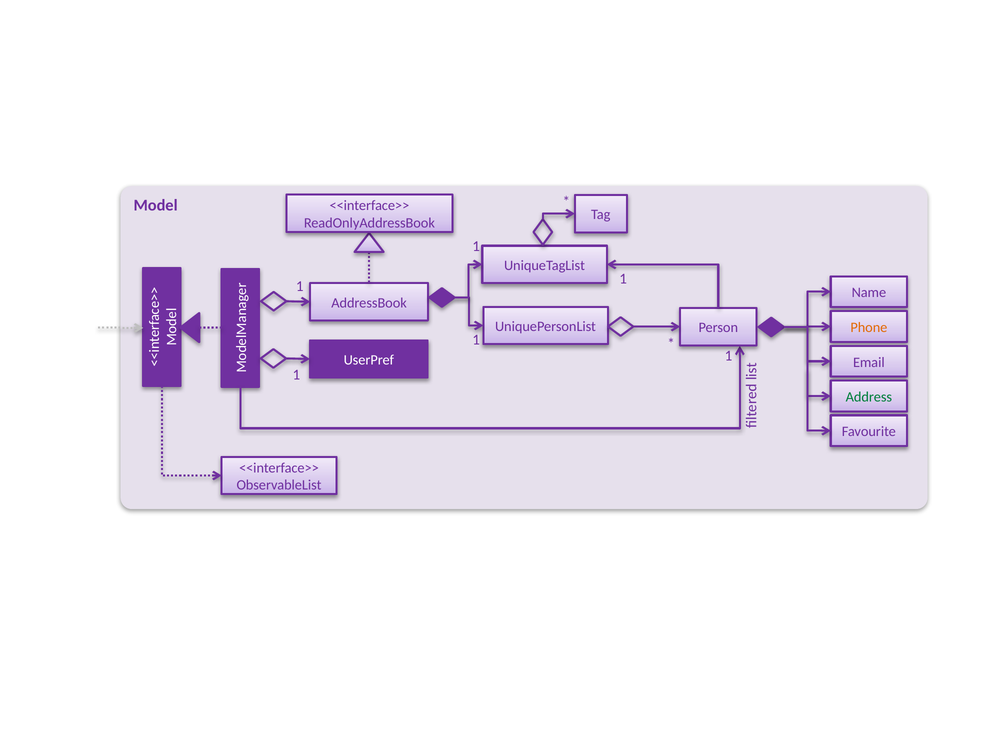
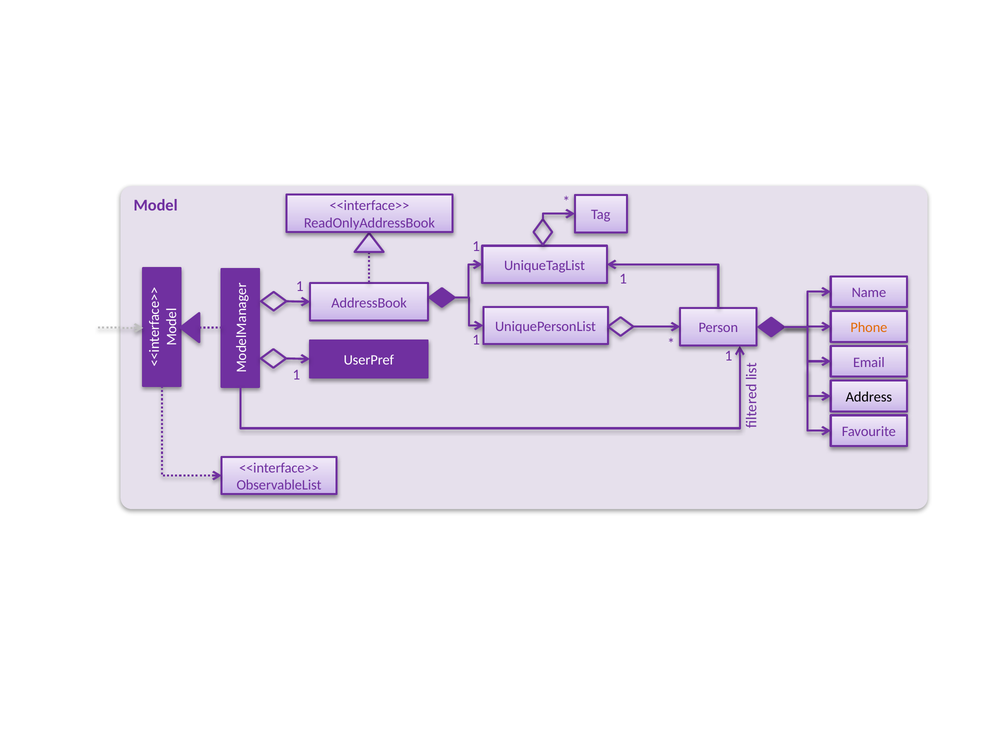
Address colour: green -> black (869, 397)
